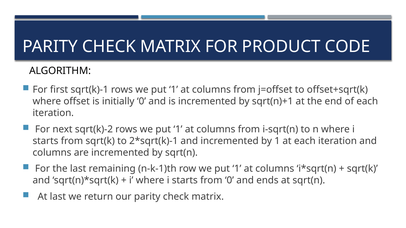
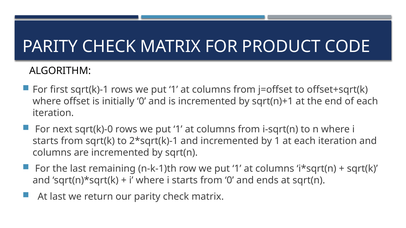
sqrt(k)-2: sqrt(k)-2 -> sqrt(k)-0 (94, 129)
